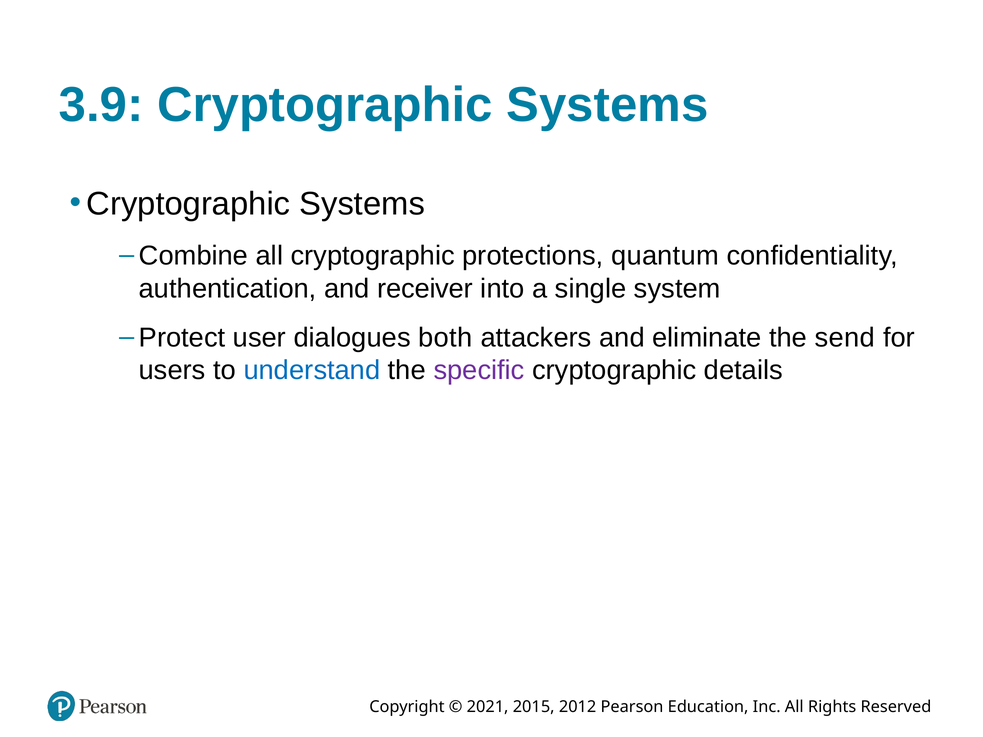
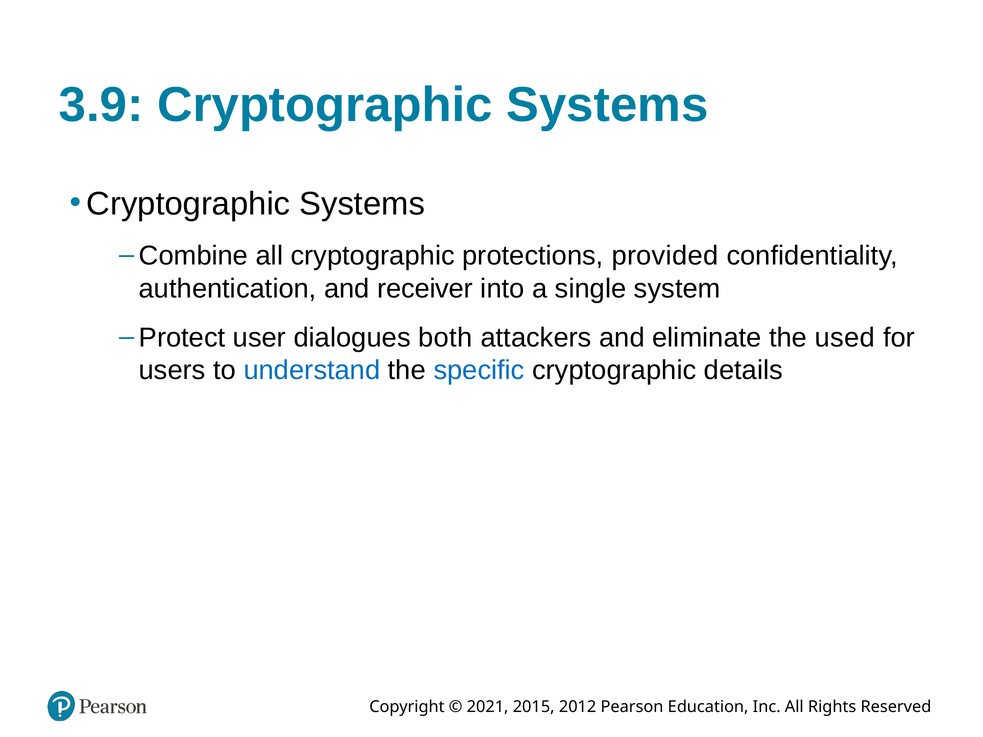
quantum: quantum -> provided (665, 256)
send: send -> used (845, 338)
specific colour: purple -> blue (479, 371)
